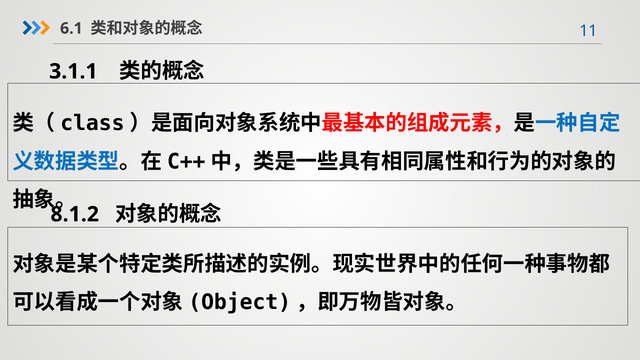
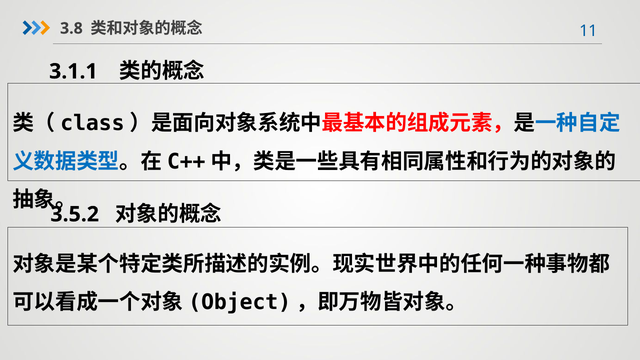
6.1: 6.1 -> 3.8 (71, 28)
8.1.2: 8.1.2 -> 3.5.2 (75, 214)
